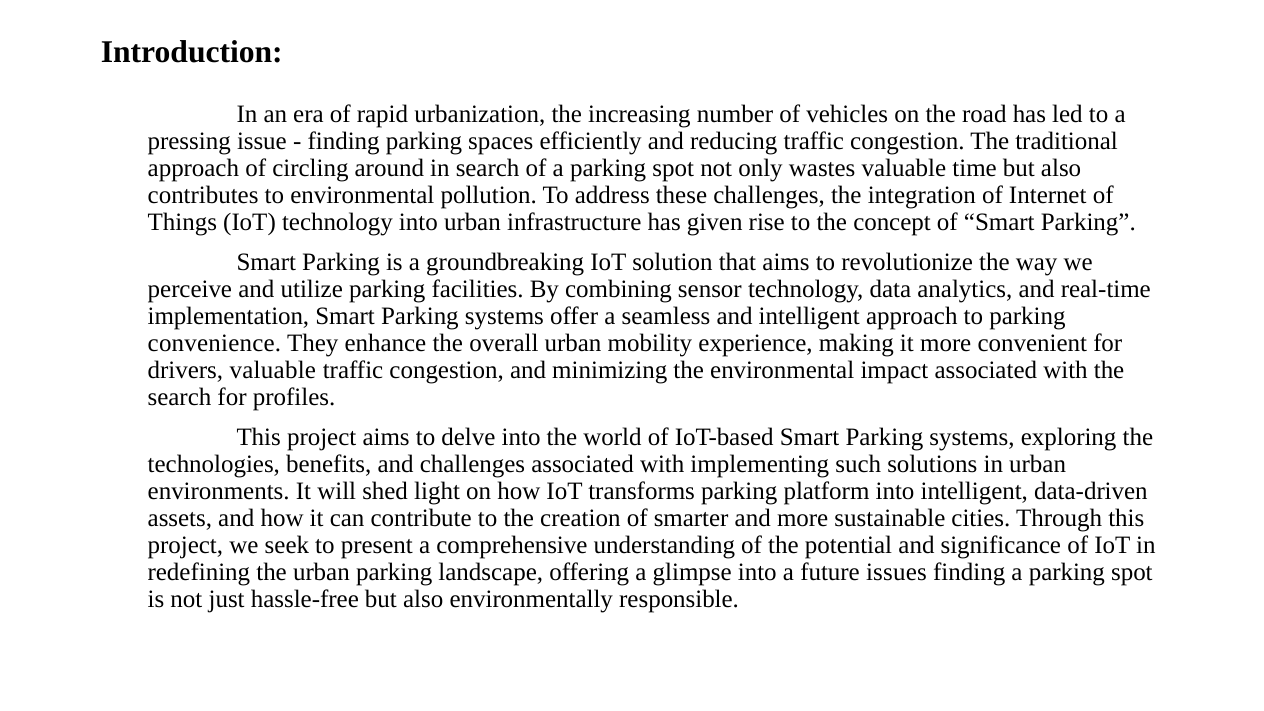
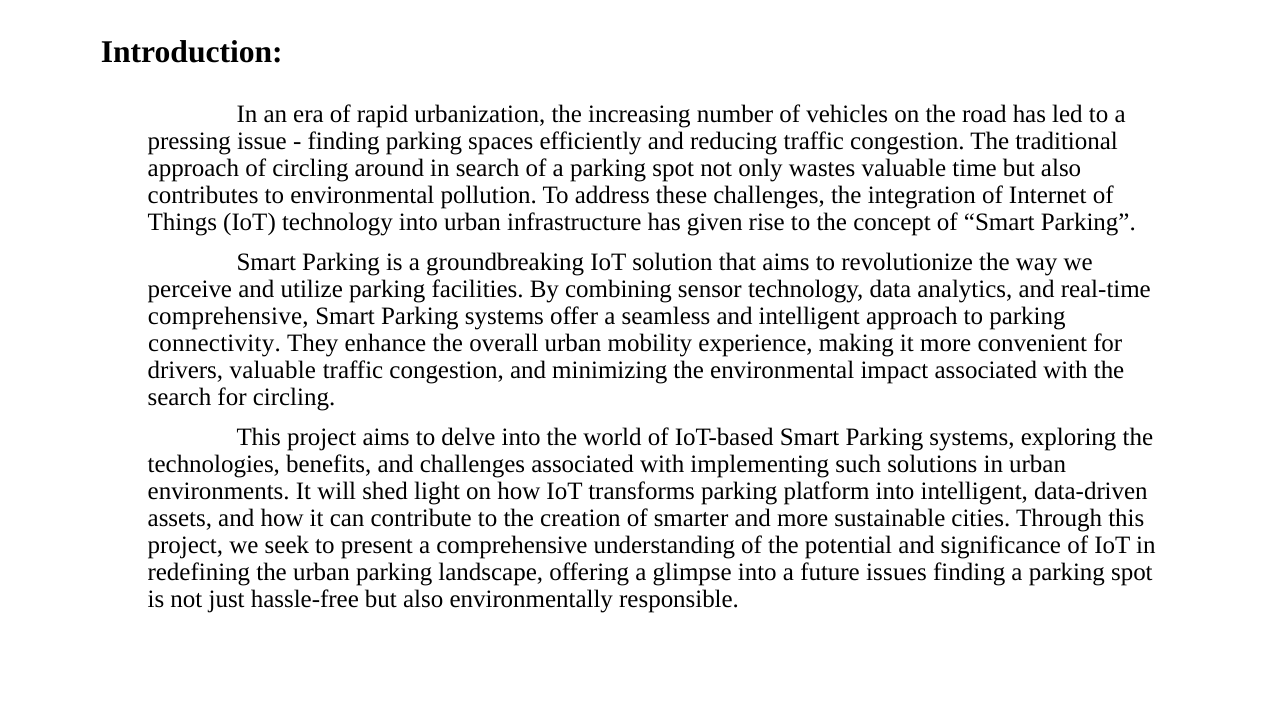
implementation: implementation -> comprehensive (228, 316)
convenience: convenience -> connectivity (214, 343)
for profiles: profiles -> circling (294, 397)
